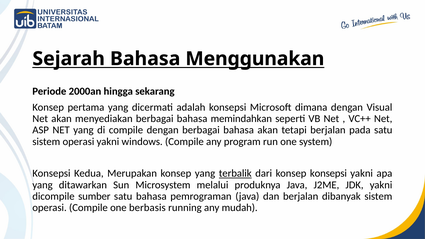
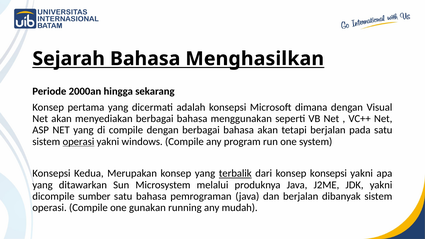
Menggunakan: Menggunakan -> Menghasilkan (255, 59)
memindahkan: memindahkan -> menggunakan (241, 119)
operasi underline: none -> present (78, 142)
berbasis: berbasis -> gunakan (147, 208)
